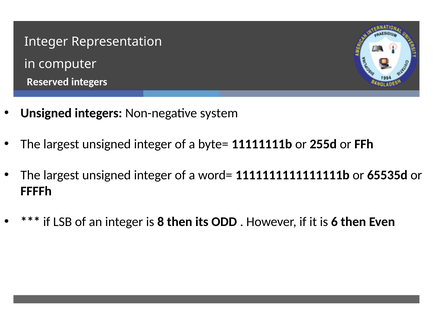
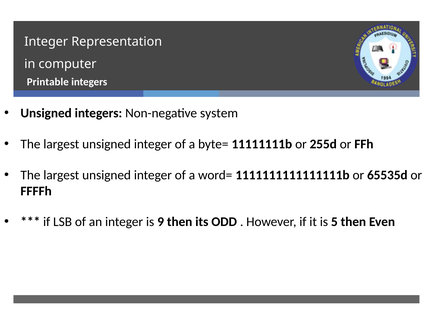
Reserved: Reserved -> Printable (48, 82)
8: 8 -> 9 (161, 222)
6: 6 -> 5 (334, 222)
